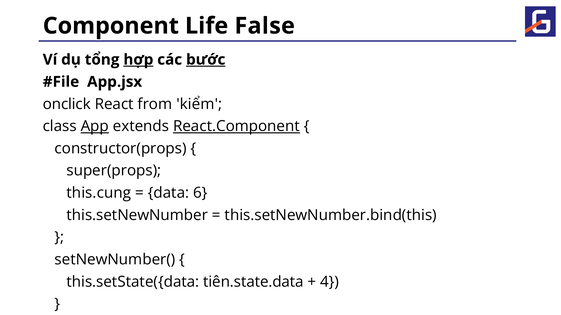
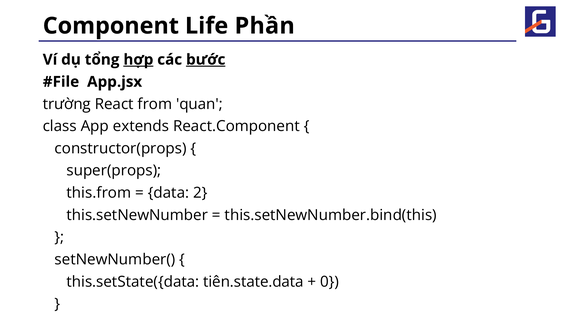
False: False -> Phần (265, 26)
onclick: onclick -> trường (67, 104)
kiểm: kiểm -> quan (199, 104)
App underline: present -> none (95, 126)
React.Component underline: present -> none (236, 126)
this.cung: this.cung -> this.from (99, 193)
6: 6 -> 2 (200, 193)
4: 4 -> 0 (330, 282)
